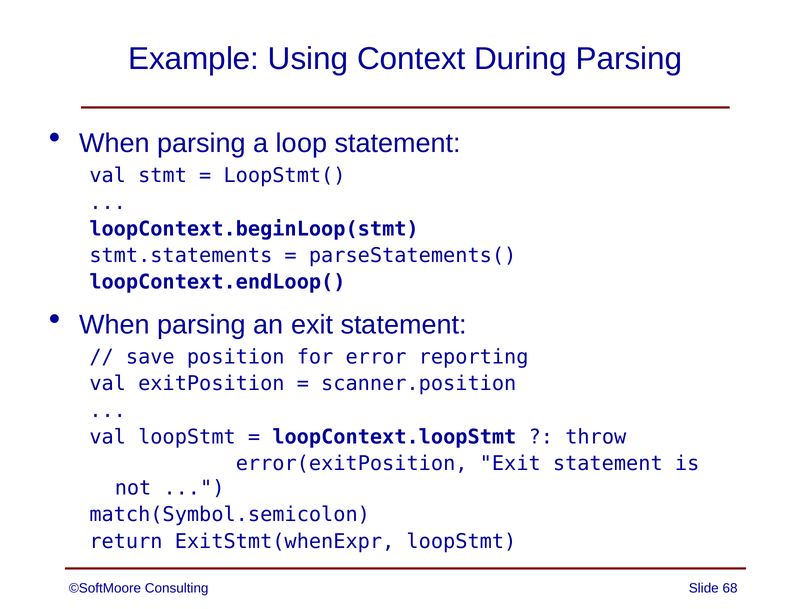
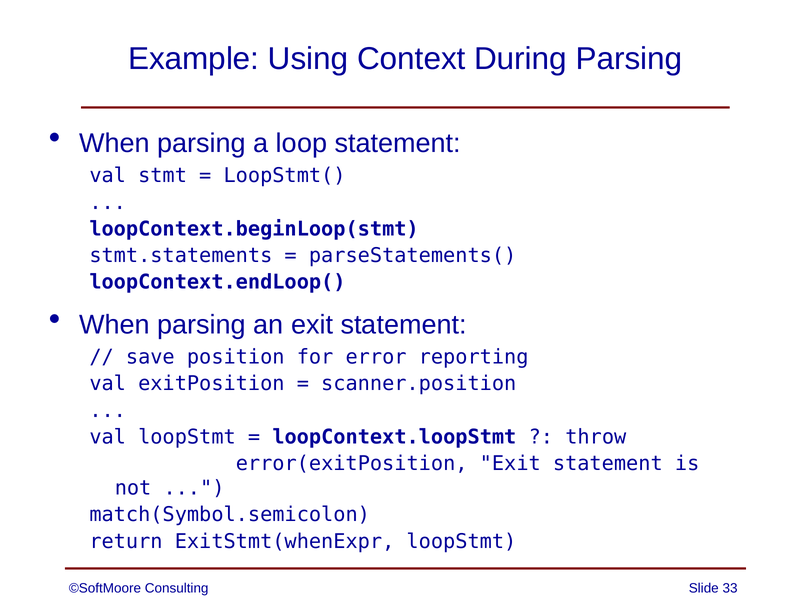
68: 68 -> 33 (730, 588)
